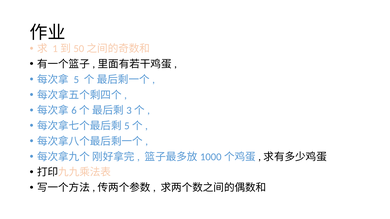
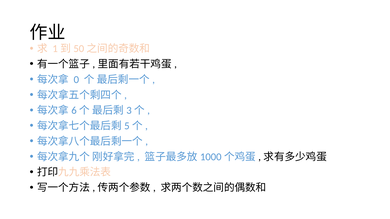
5: 5 -> 0 (76, 80)
